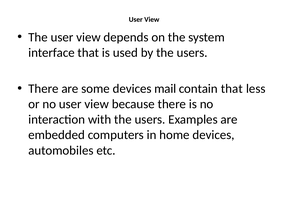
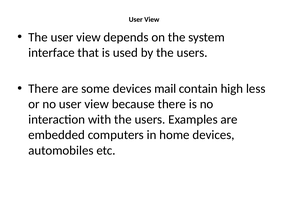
contain that: that -> high (232, 89)
